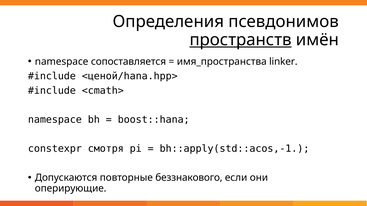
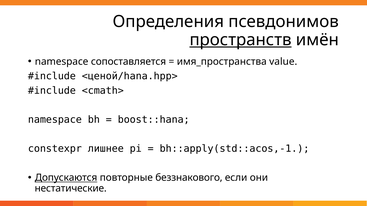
linker: linker -> value (283, 62)
смотря: смотря -> лишнее (106, 149)
Допускаются underline: none -> present (66, 178)
оперирующие: оперирующие -> нестатические (71, 189)
